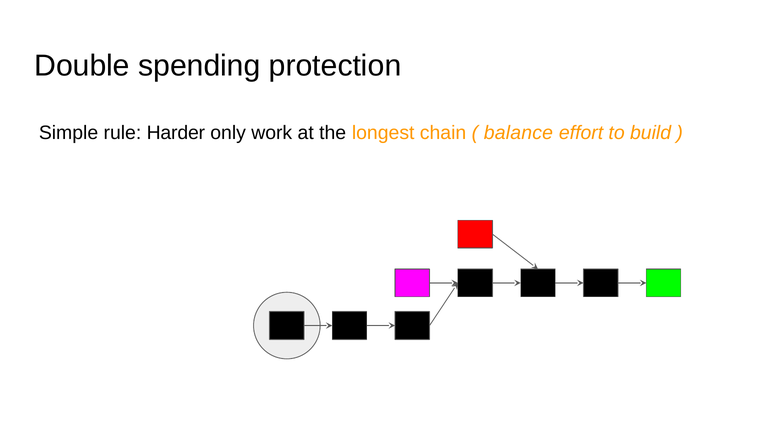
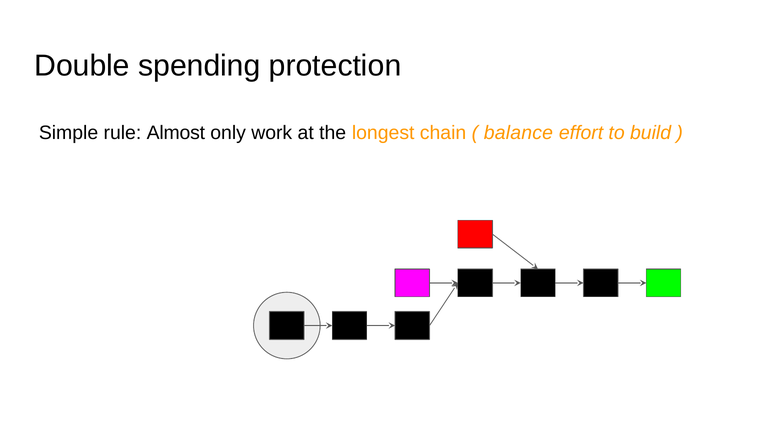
Harder: Harder -> Almost (176, 133)
